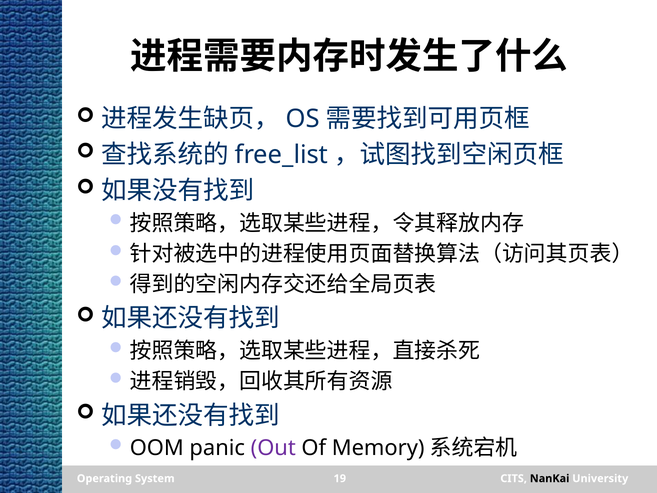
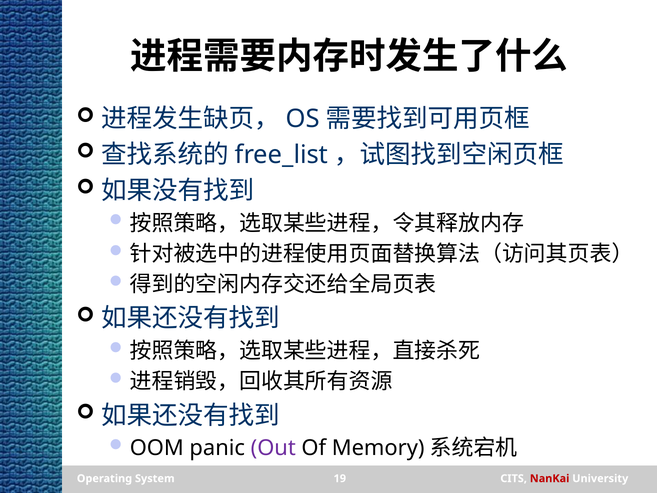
NanKai colour: black -> red (550, 478)
